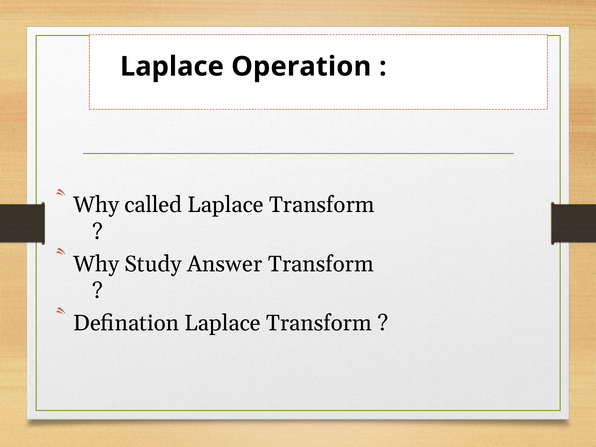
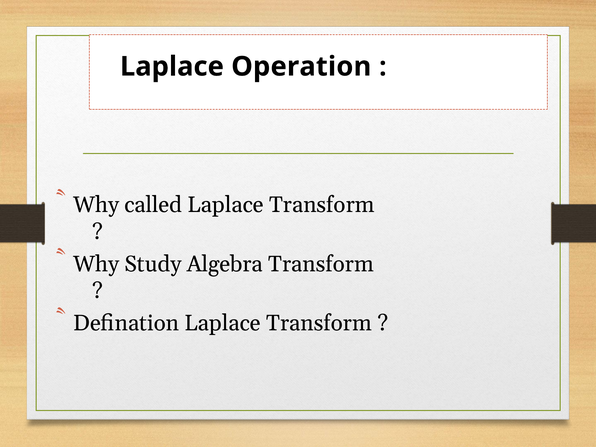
Answer: Answer -> Algebra (225, 264)
